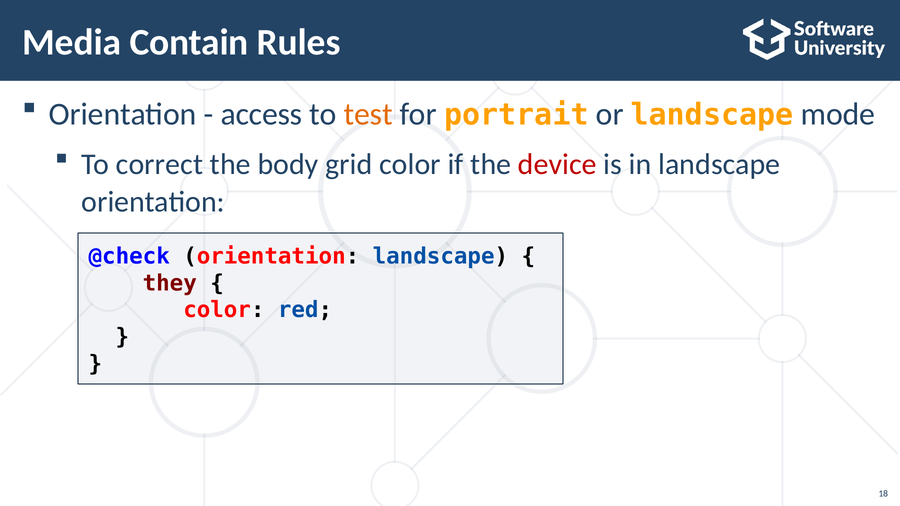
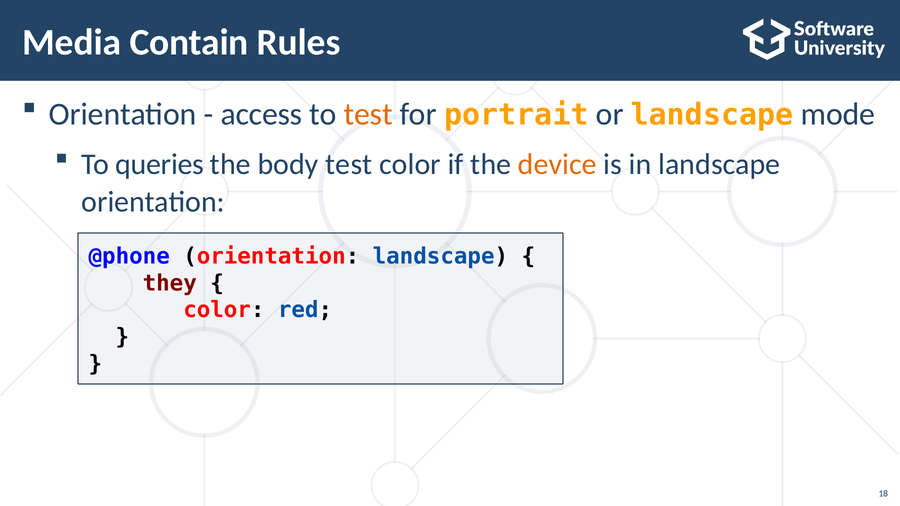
correct: correct -> queries (160, 164)
body grid: grid -> test (349, 164)
device colour: red -> orange (557, 164)
@check: @check -> @phone (129, 256)
